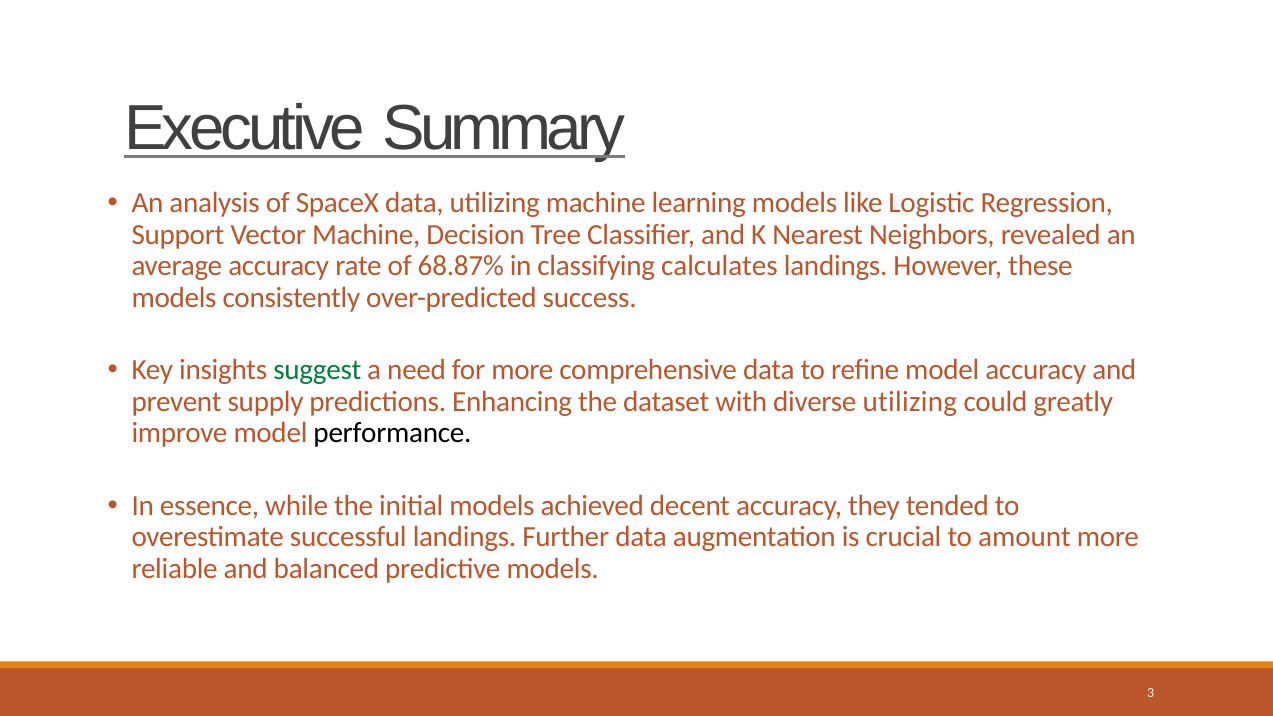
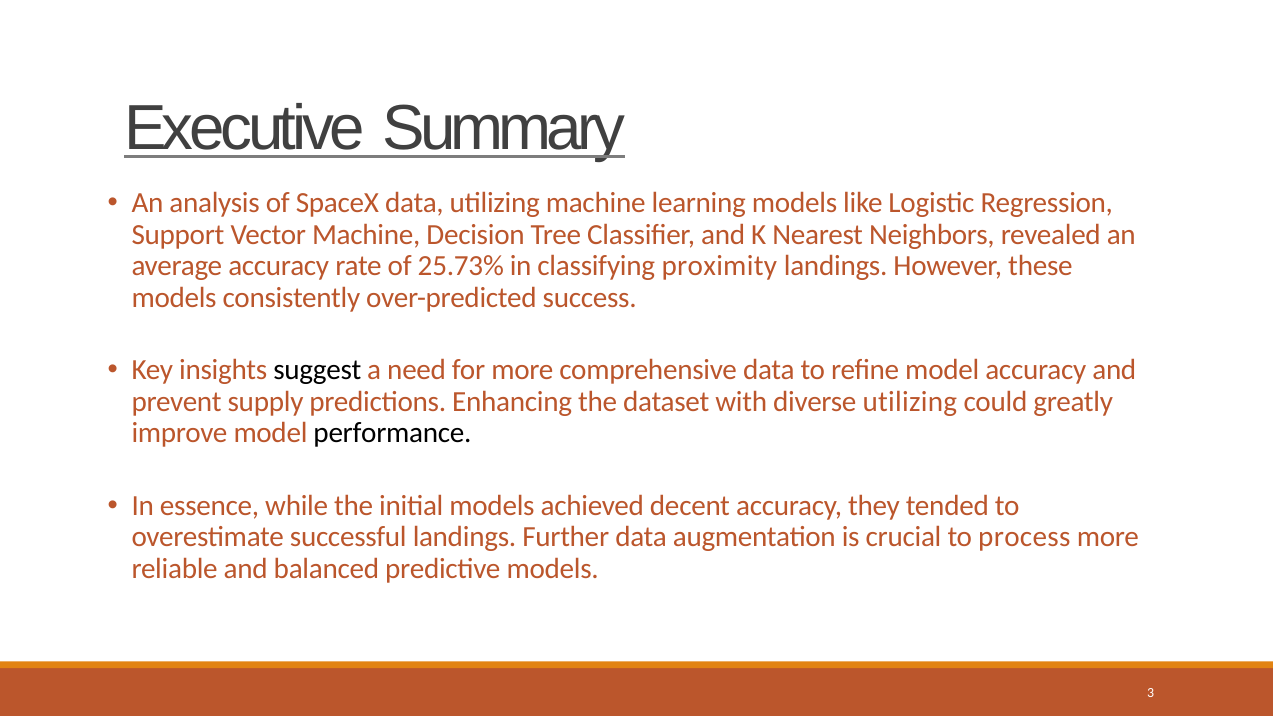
68.87%: 68.87% -> 25.73% (461, 266)
calculates: calculates -> proximity (719, 266)
suggest colour: green -> black (317, 370)
amount: amount -> process (1024, 537)
